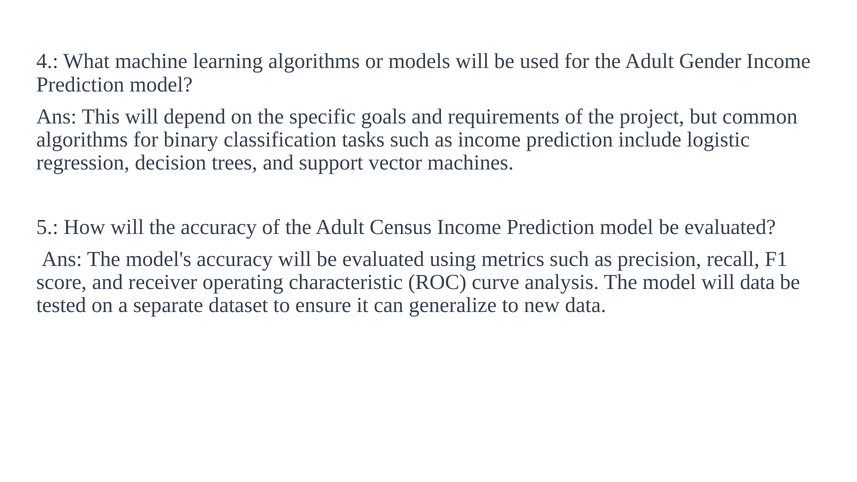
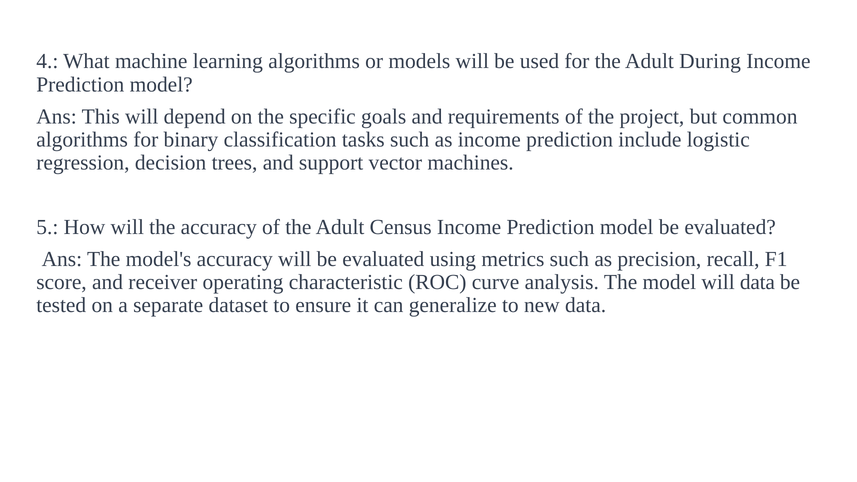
Gender: Gender -> During (710, 61)
